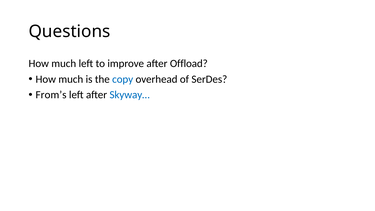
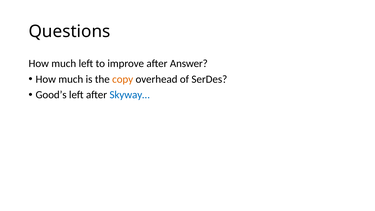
Offload: Offload -> Answer (189, 63)
copy colour: blue -> orange (123, 79)
From’s: From’s -> Good’s (51, 95)
